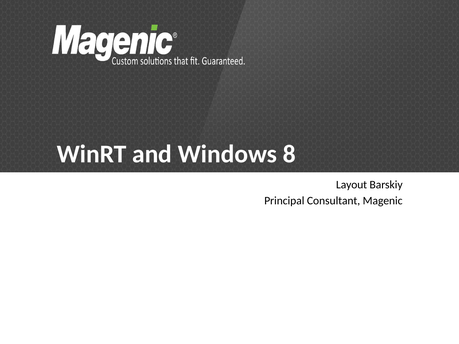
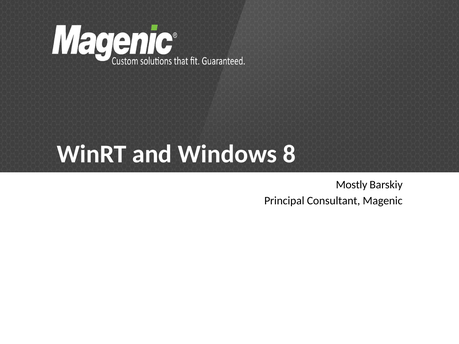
Layout: Layout -> Mostly (352, 185)
